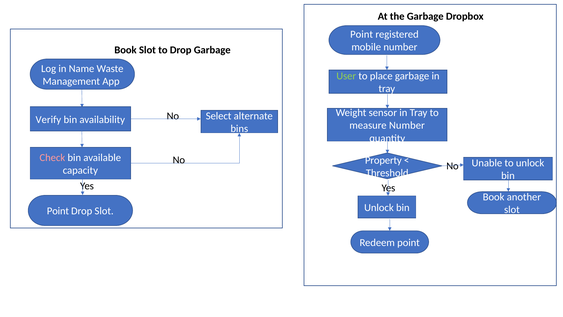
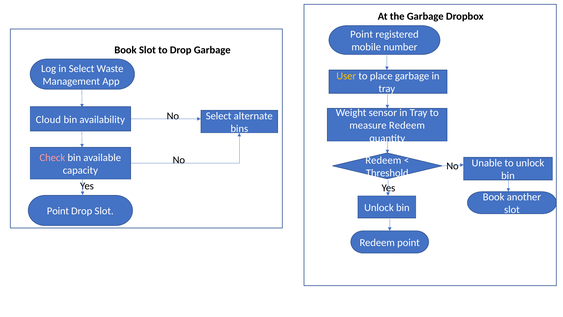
in Name: Name -> Select (82, 68)
User colour: light green -> yellow (346, 76)
Verify: Verify -> Cloud (48, 119)
measure Number: Number -> Redeem (407, 125)
Property: Property -> Redeem (383, 160)
